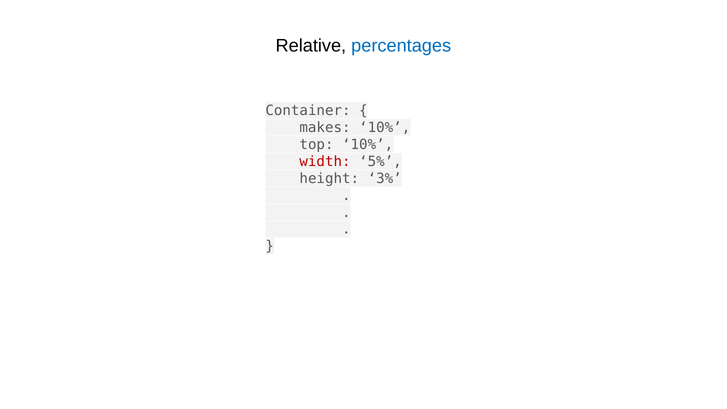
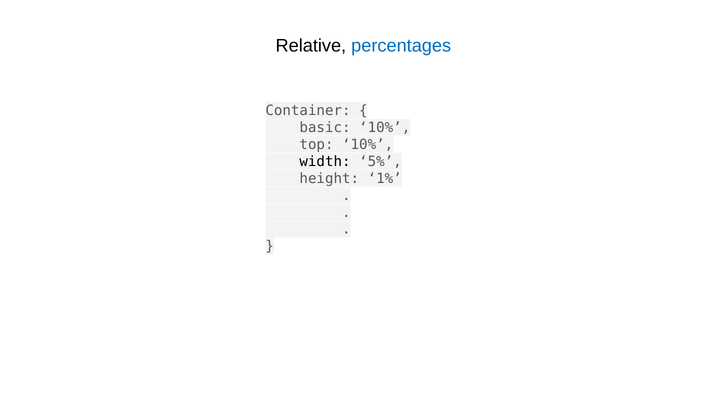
makes: makes -> basic (325, 127)
width colour: red -> black (325, 161)
3%: 3% -> 1% (385, 178)
